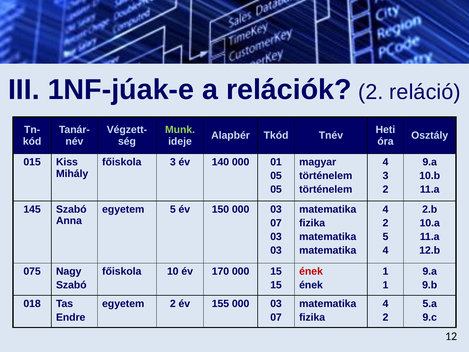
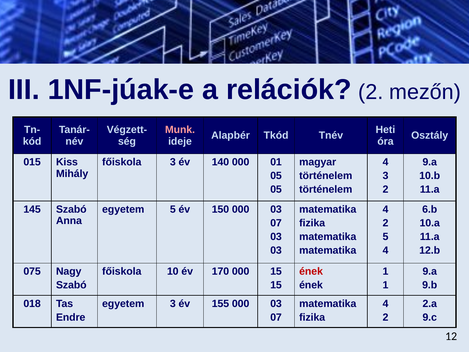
reláció: reláció -> mezőn (425, 92)
Munk colour: light green -> pink (180, 130)
2.b: 2.b -> 6.b (430, 209)
egyetem 2: 2 -> 3 (173, 303)
5.a: 5.a -> 2.a (430, 303)
